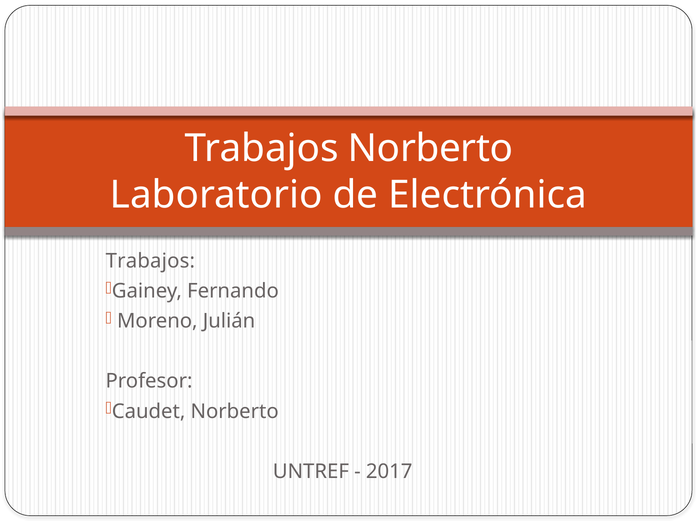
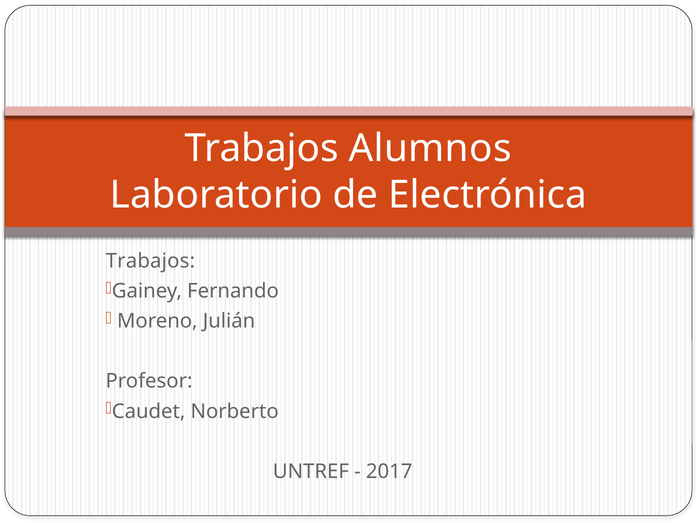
Trabajos Norberto: Norberto -> Alumnos (430, 148)
